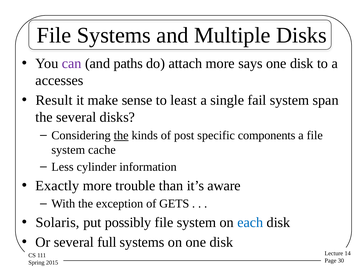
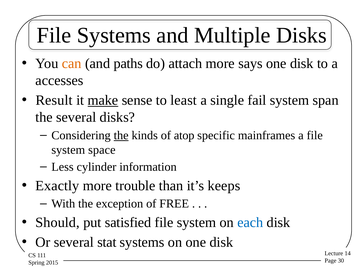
can colour: purple -> orange (72, 63)
make underline: none -> present (103, 100)
post: post -> atop (184, 135)
components: components -> mainframes (267, 135)
cache: cache -> space (102, 150)
aware: aware -> keeps (224, 186)
GETS: GETS -> FREE (174, 204)
Solaris: Solaris -> Should (58, 222)
possibly: possibly -> satisfied (128, 222)
full: full -> stat (107, 242)
